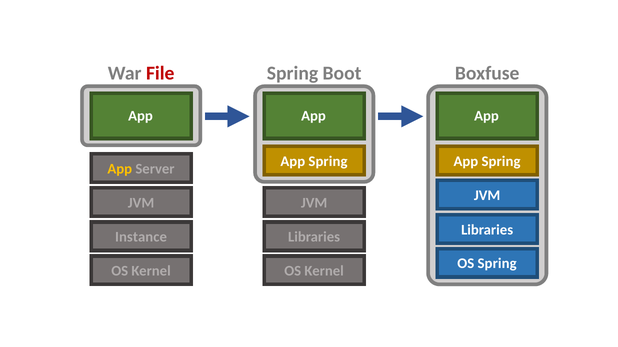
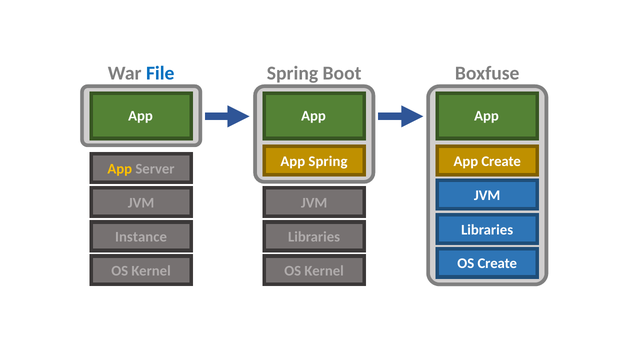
File colour: red -> blue (160, 74)
Spring: Spring -> Create (501, 162)
OS Spring: Spring -> Create (497, 264)
